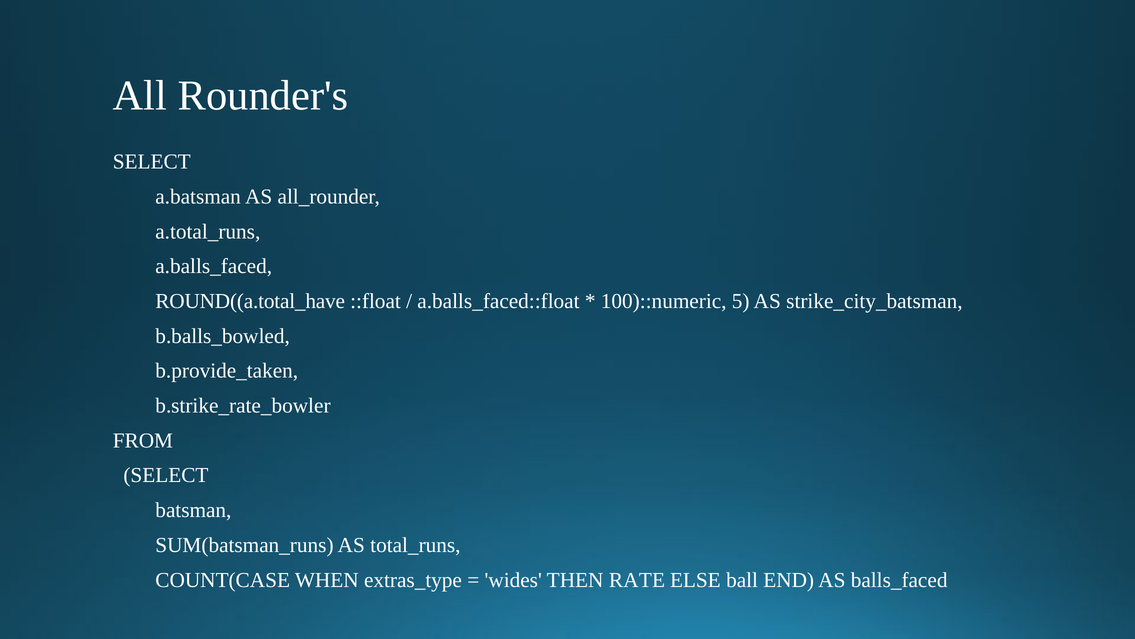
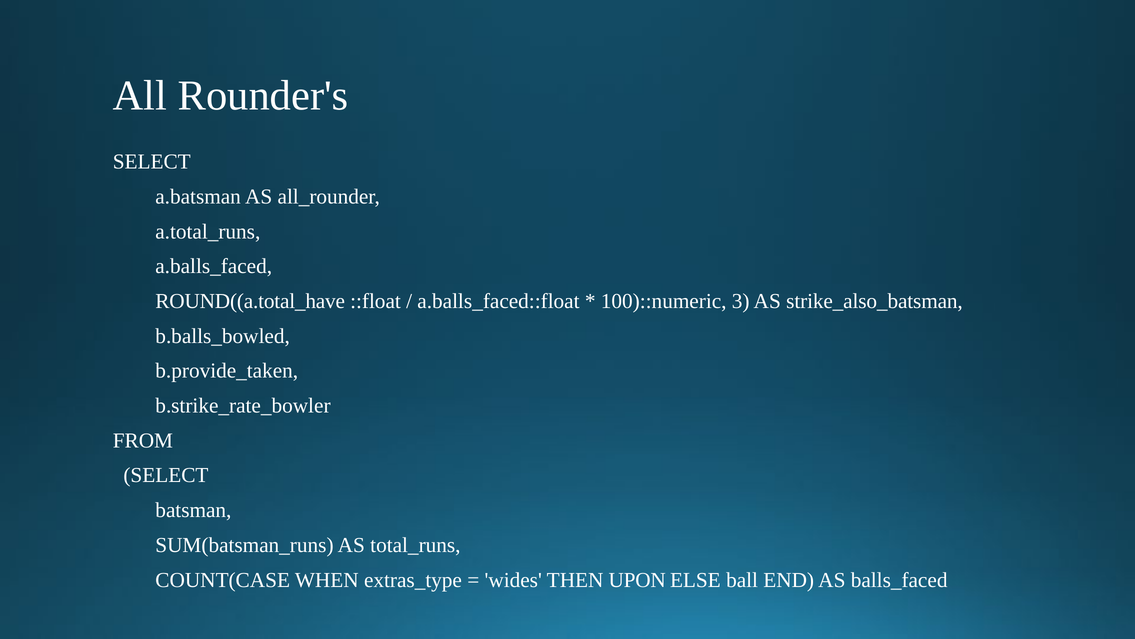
5: 5 -> 3 (741, 301)
strike_city_batsman: strike_city_batsman -> strike_also_batsman (875, 301)
RATE: RATE -> UPON (637, 579)
